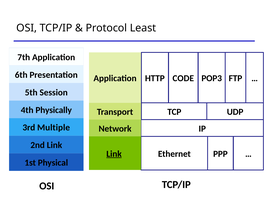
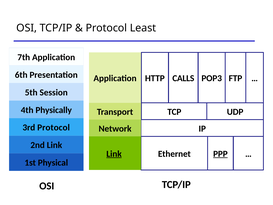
CODE: CODE -> CALLS (183, 78)
3rd Multiple: Multiple -> Protocol (54, 127)
PPP underline: none -> present (220, 154)
